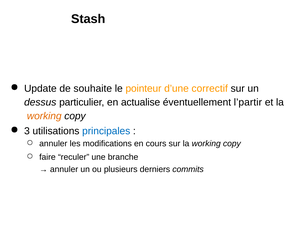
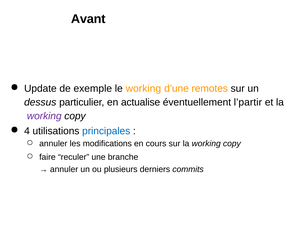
Stash: Stash -> Avant (88, 19)
souhaite: souhaite -> exemple (93, 89)
le pointeur: pointeur -> working (143, 89)
correctif: correctif -> remotes (210, 89)
working colour: orange -> purple (44, 116)
3: 3 -> 4 (27, 131)
